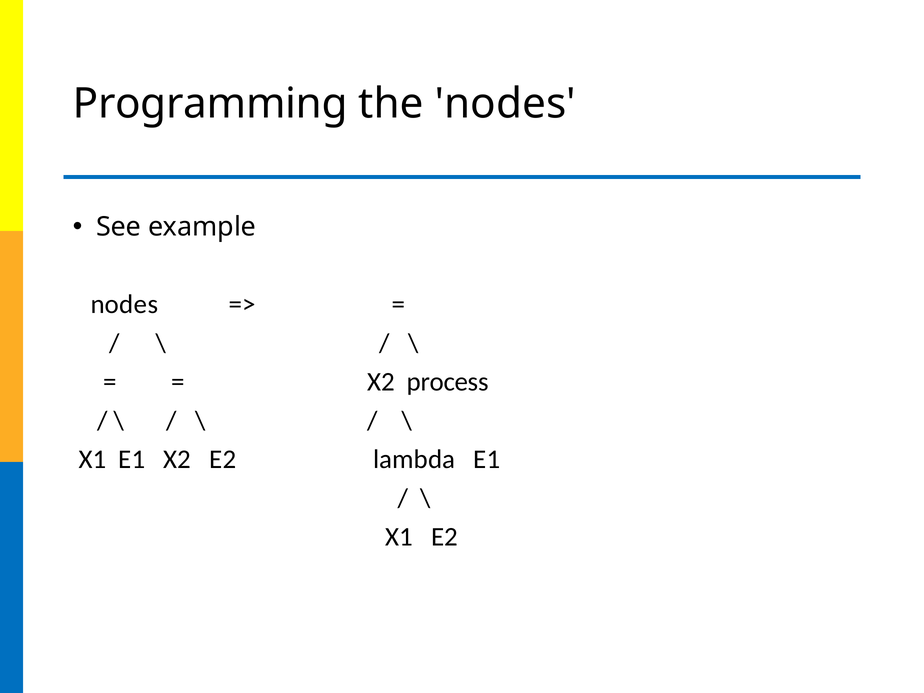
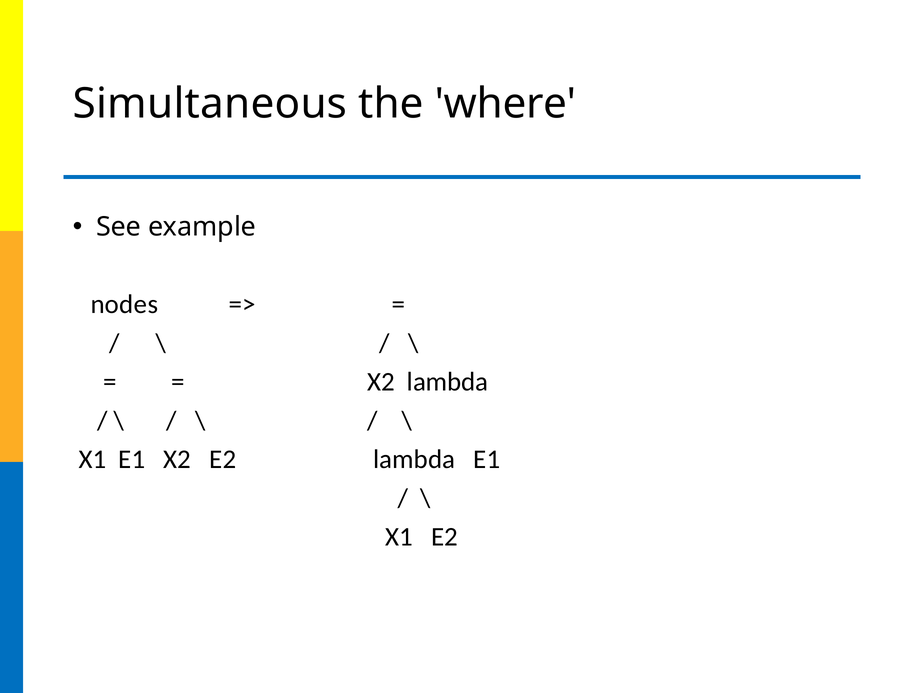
Programming: Programming -> Simultaneous (210, 104)
the nodes: nodes -> where (505, 104)
X2 process: process -> lambda (448, 382)
